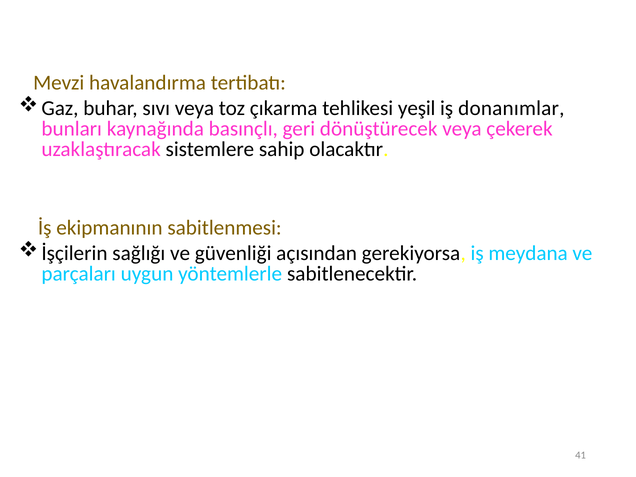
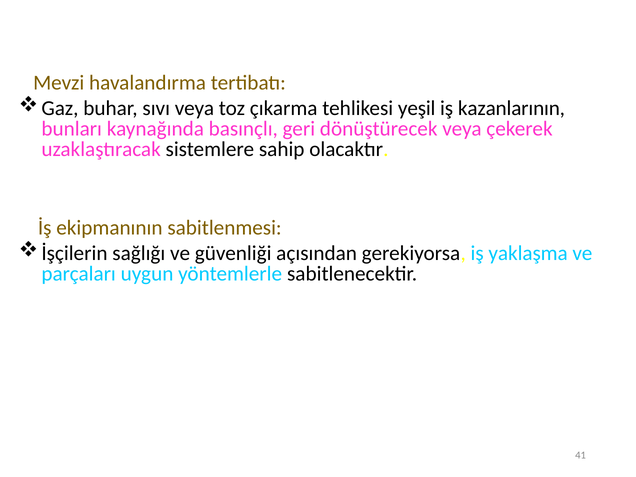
donanımlar: donanımlar -> kazanlarının (512, 108)
meydana: meydana -> yaklaşma (528, 253)
